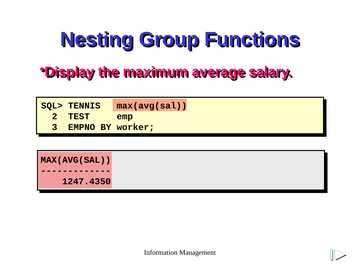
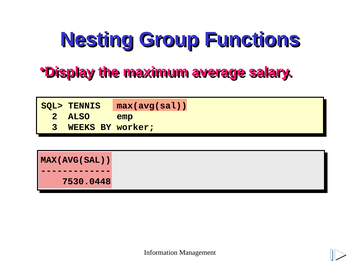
TEST: TEST -> ALSO (79, 116)
EMPNO: EMPNO -> WEEKS (82, 127)
1247.4350: 1247.4350 -> 7530.0448 (87, 181)
